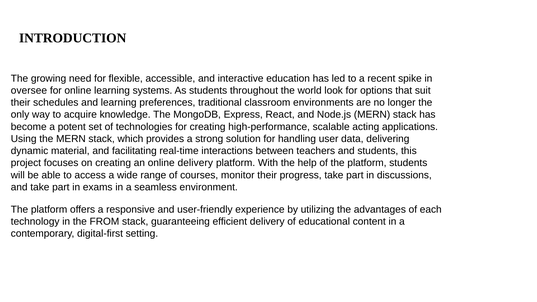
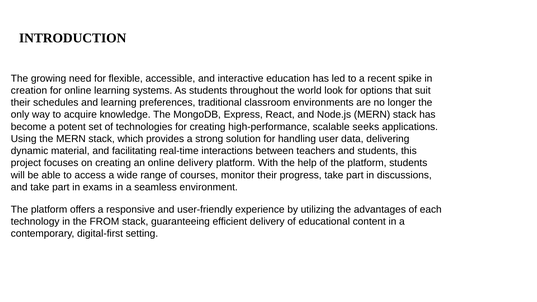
oversee: oversee -> creation (29, 91)
acting: acting -> seeks (366, 127)
